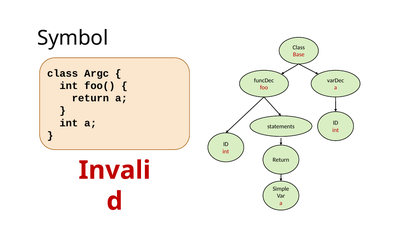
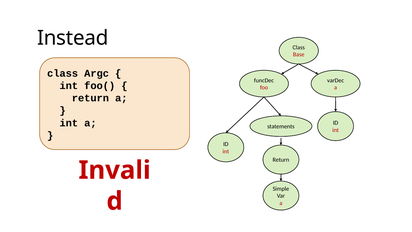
Symbol: Symbol -> Instead (73, 38)
